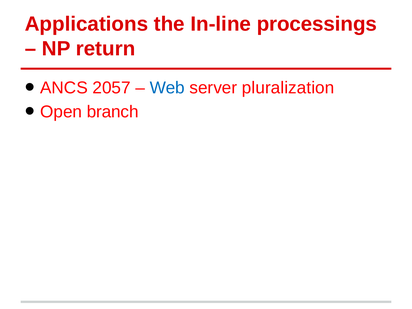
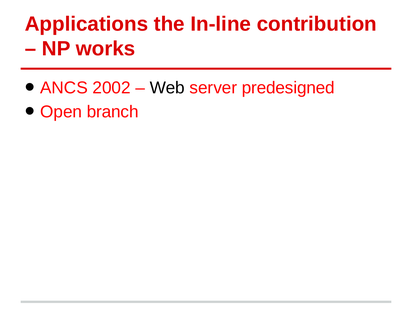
processings: processings -> contribution (317, 24)
return: return -> works (106, 49)
2057: 2057 -> 2002 (112, 88)
Web colour: blue -> black (167, 88)
pluralization: pluralization -> predesigned (288, 88)
